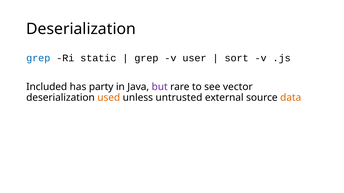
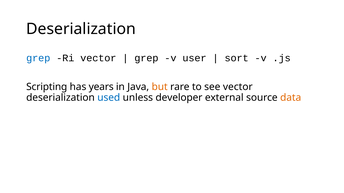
Ri static: static -> vector (98, 58)
Included: Included -> Scripting (47, 87)
party: party -> years (101, 87)
but colour: purple -> orange (160, 87)
used colour: orange -> blue (109, 98)
untrusted: untrusted -> developer (179, 98)
